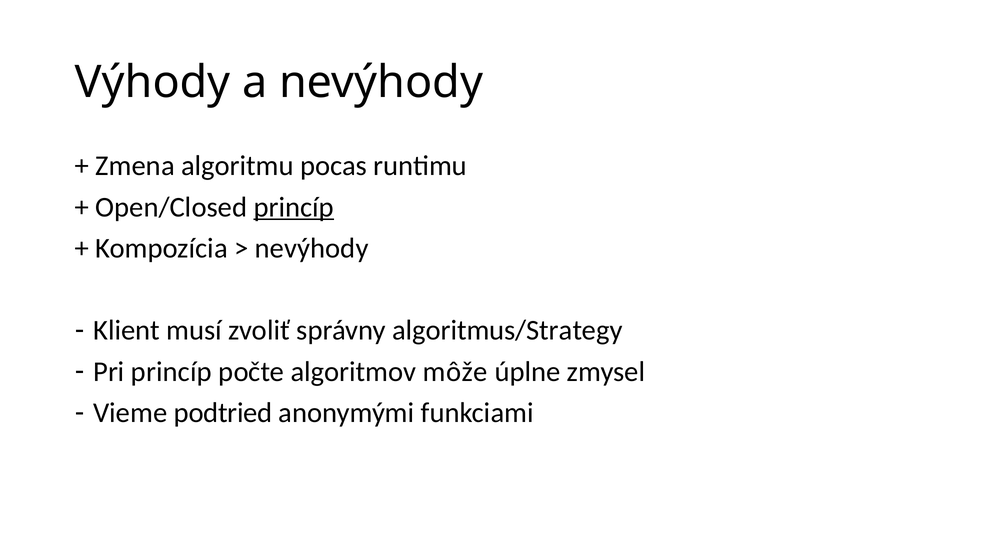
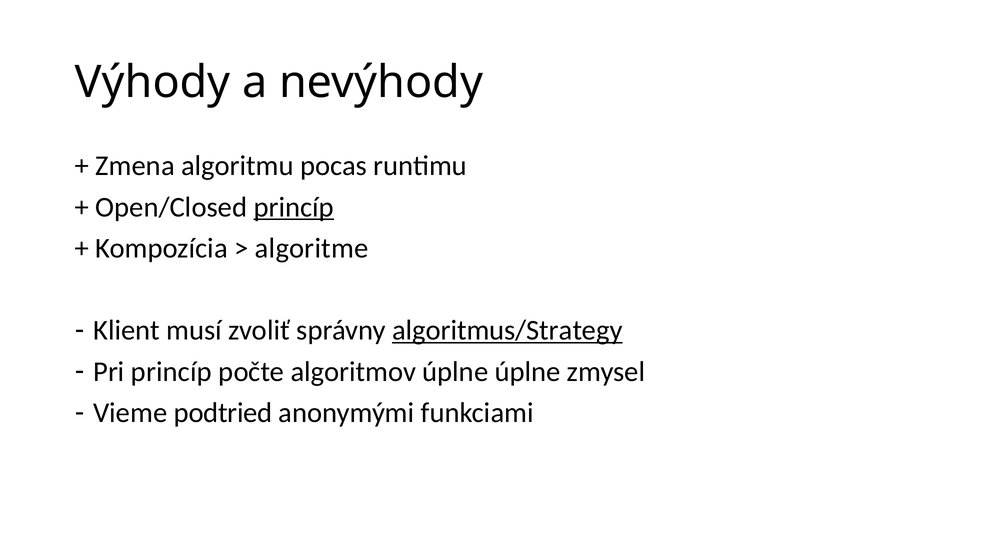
nevýhody: nevýhody -> algoritme (312, 248)
algoritmus/Strategy underline: none -> present (507, 331)
algoritmov môže: môže -> úplne (455, 372)
